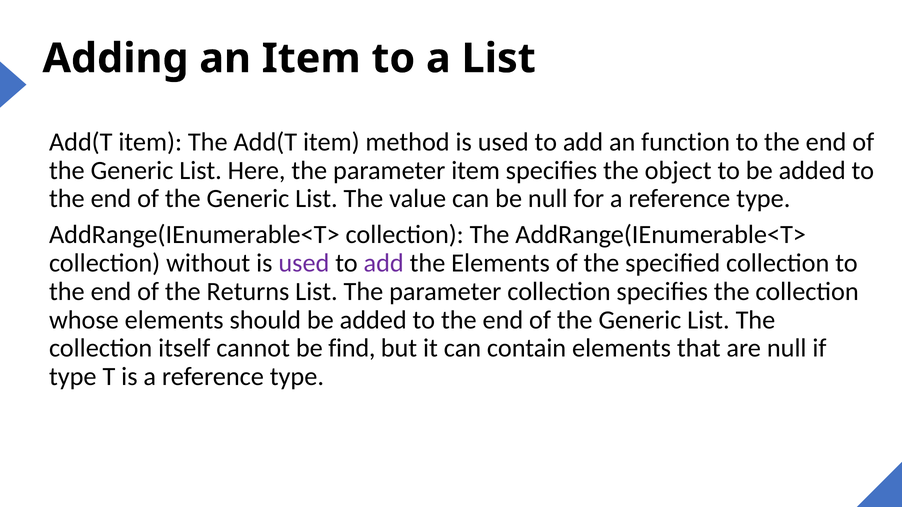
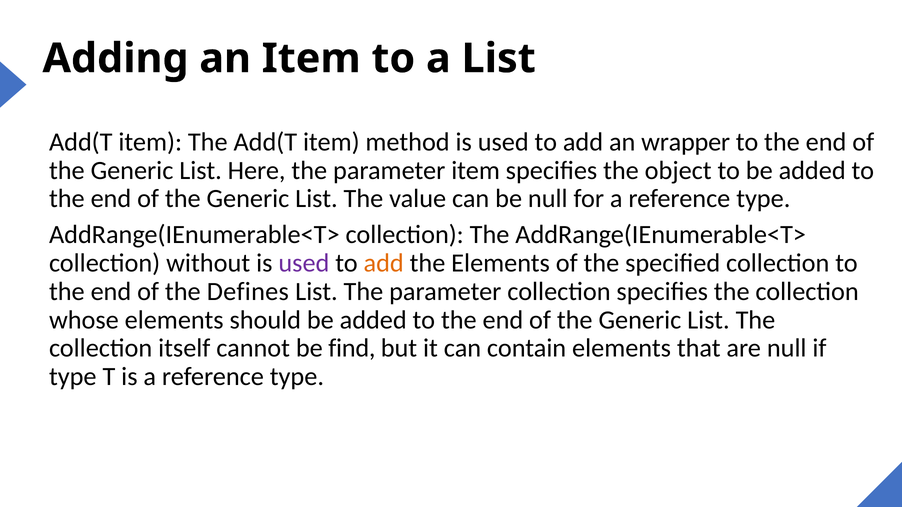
function: function -> wrapper (686, 142)
add colour: purple -> orange (384, 263)
Returns: Returns -> Defines (248, 292)
